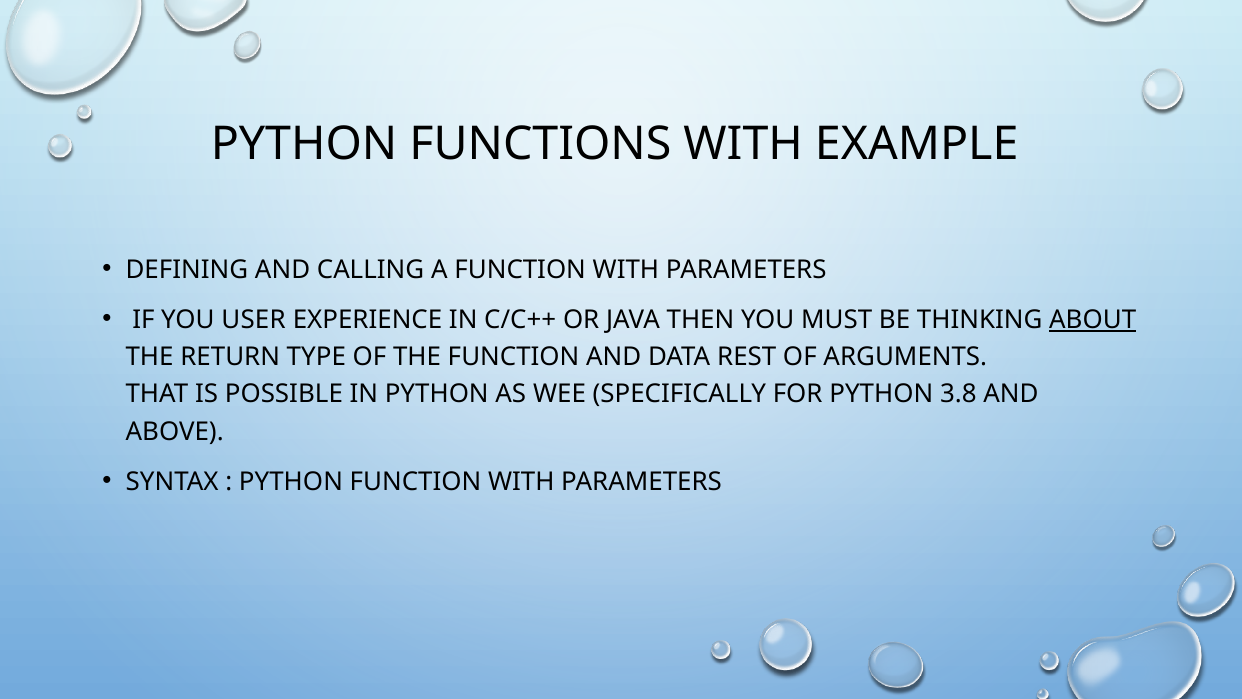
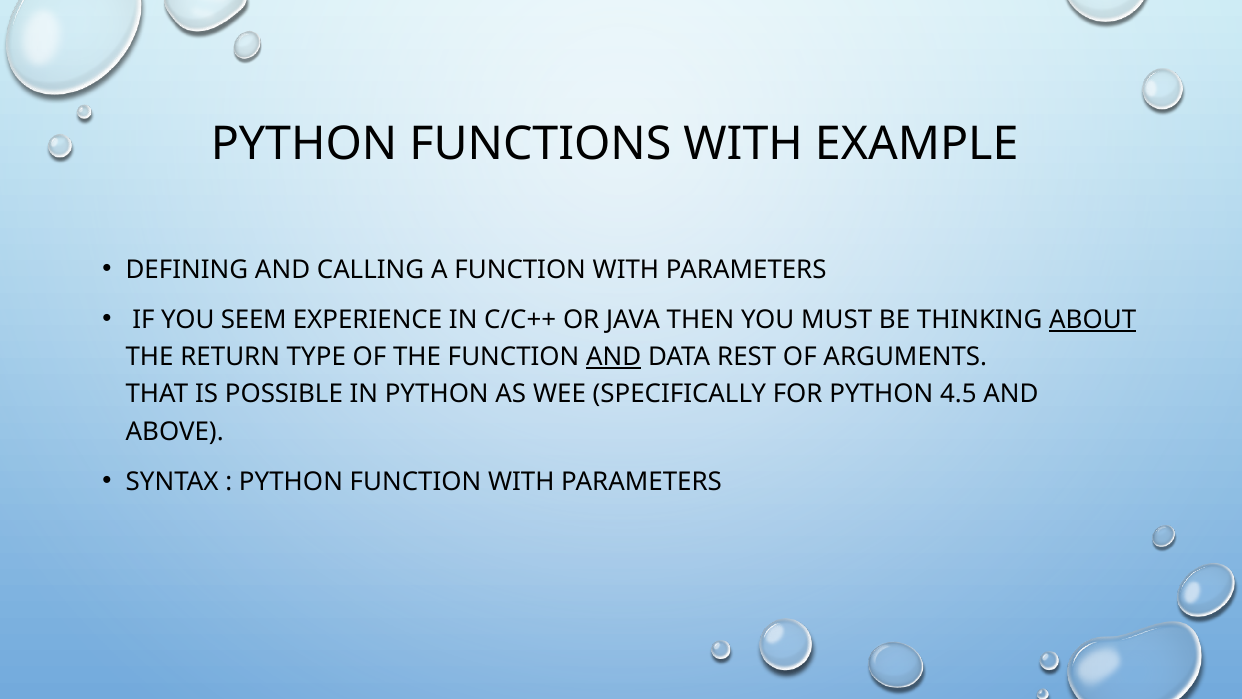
USER: USER -> SEEM (254, 320)
AND underline: none -> present (614, 357)
3.8: 3.8 -> 4.5 (958, 394)
